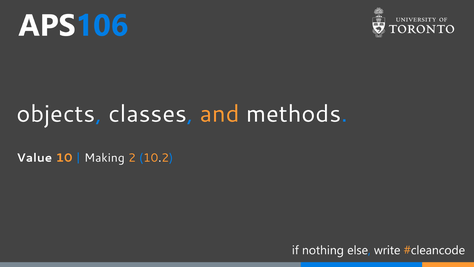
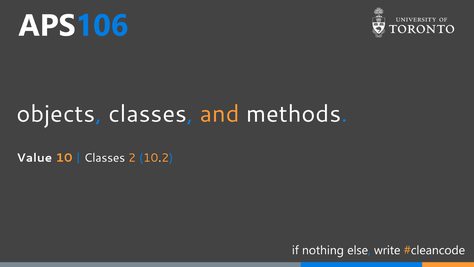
Making: Making -> Classes (105, 158)
